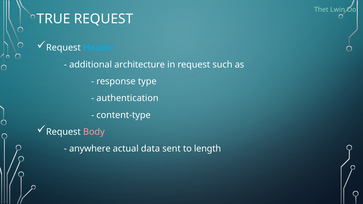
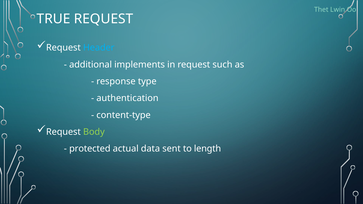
architecture: architecture -> implements (140, 65)
Body colour: pink -> light green (94, 132)
anywhere: anywhere -> protected (90, 149)
